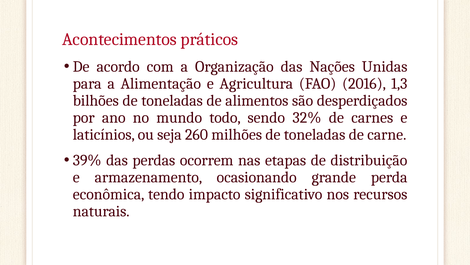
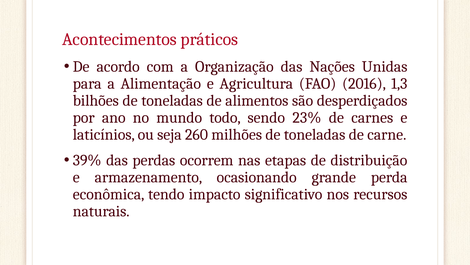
32%: 32% -> 23% (307, 117)
